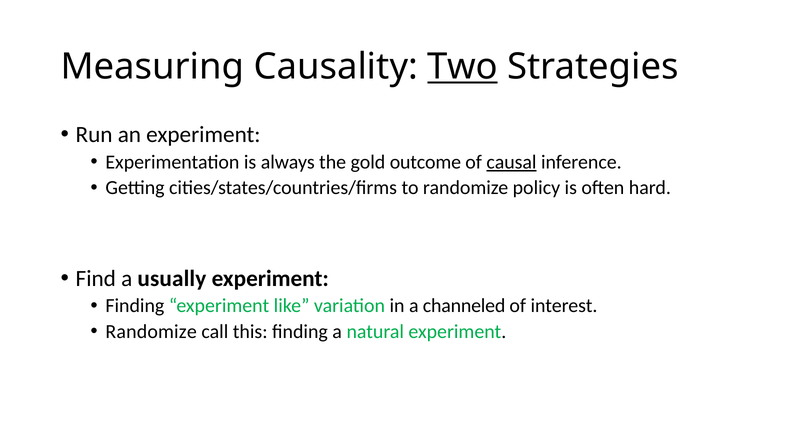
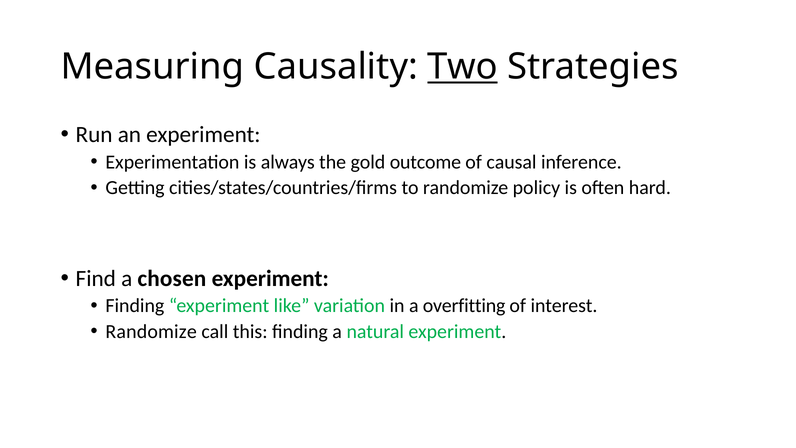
causal underline: present -> none (511, 162)
usually: usually -> chosen (172, 278)
channeled: channeled -> overfitting (464, 306)
